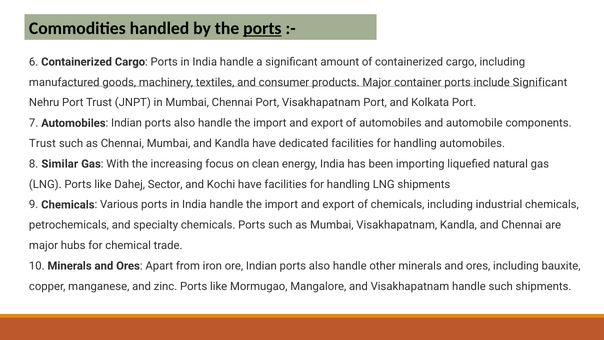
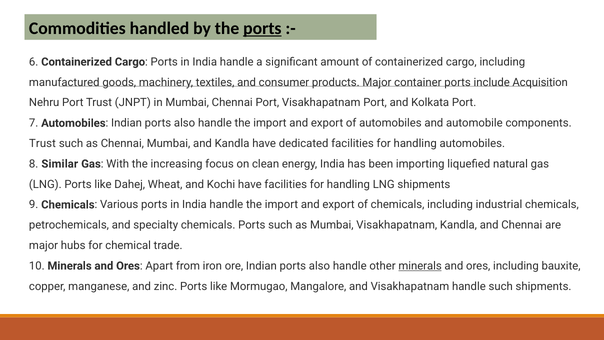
include Significant: Significant -> Acquisition (540, 82)
Sector: Sector -> Wheat (165, 184)
minerals underline: none -> present (420, 266)
